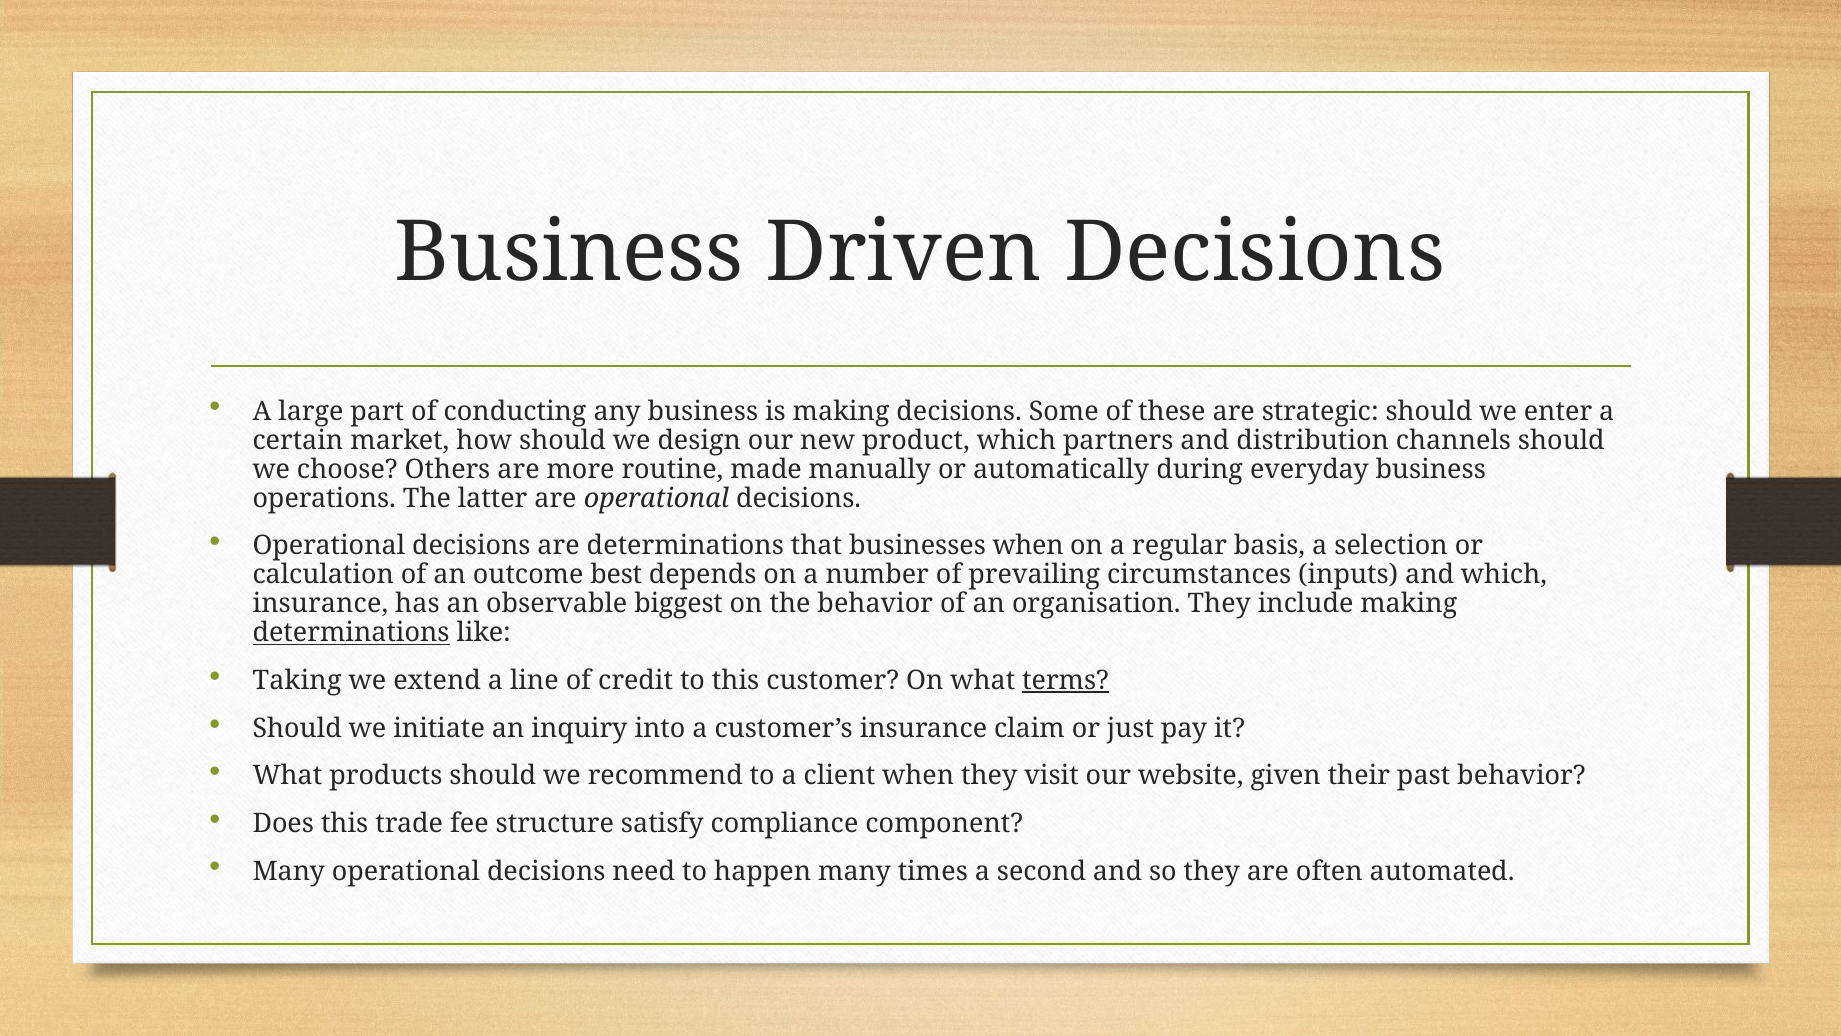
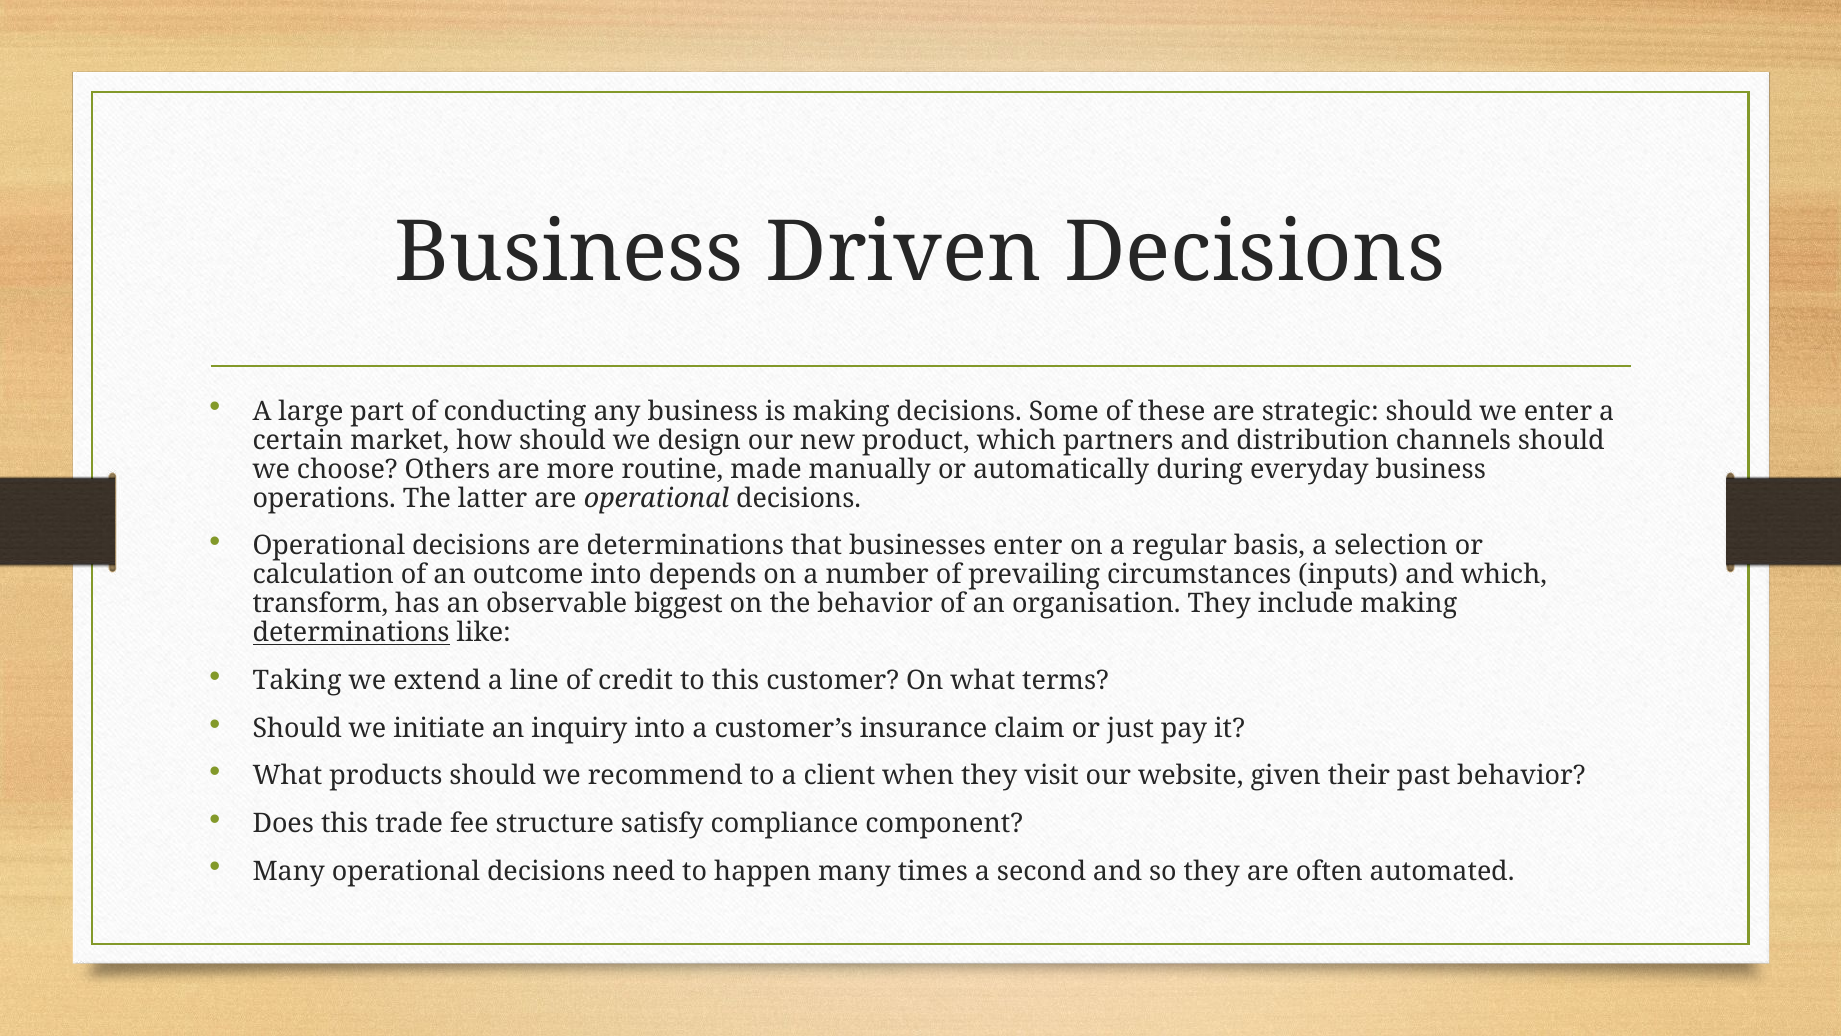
businesses when: when -> enter (1028, 546)
outcome best: best -> into (616, 575)
insurance: insurance -> transform (321, 604)
terms underline: present -> none (1066, 680)
